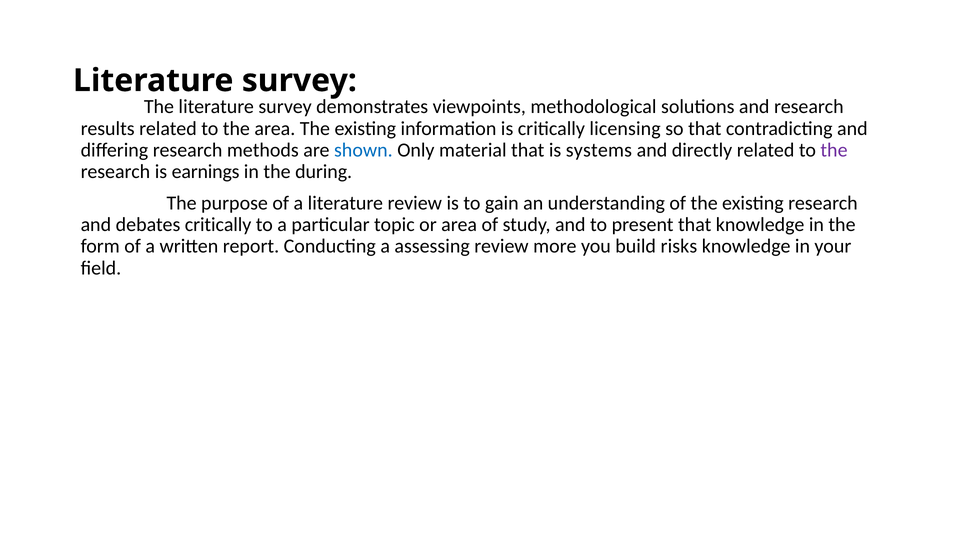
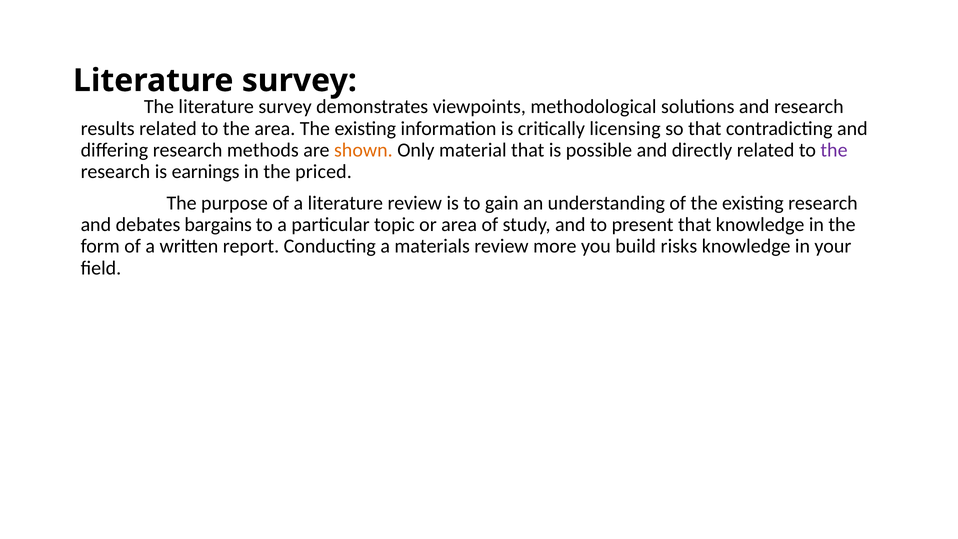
shown colour: blue -> orange (363, 150)
systems: systems -> possible (599, 150)
during: during -> priced (324, 172)
debates critically: critically -> bargains (218, 225)
assessing: assessing -> materials (432, 246)
